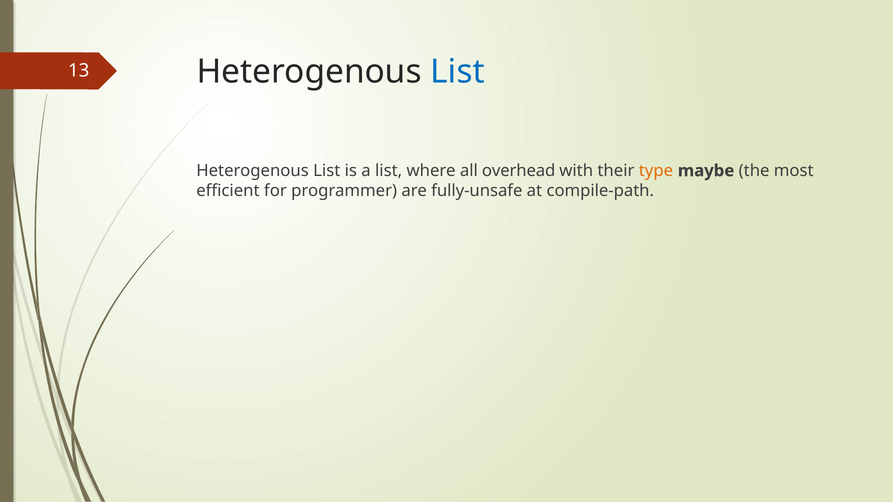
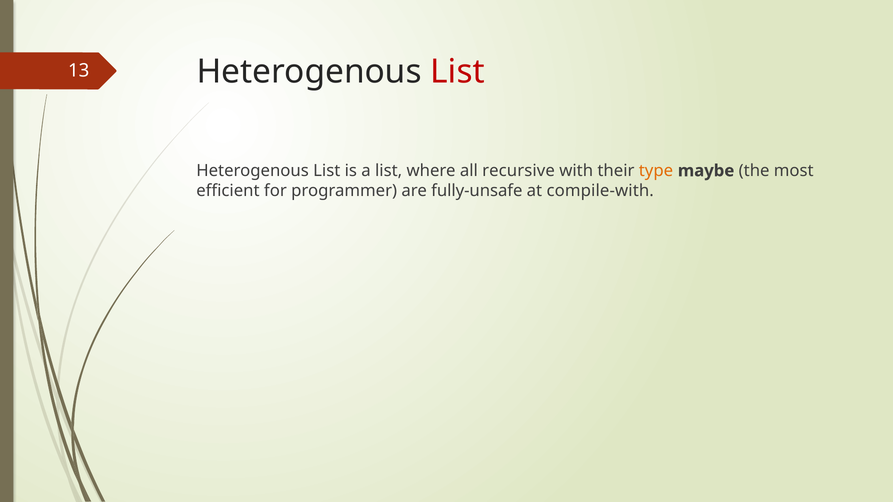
List colour: blue -> red (458, 72)
overhead: overhead -> recursive (519, 171)
compile-path: compile-path -> compile-with (600, 191)
